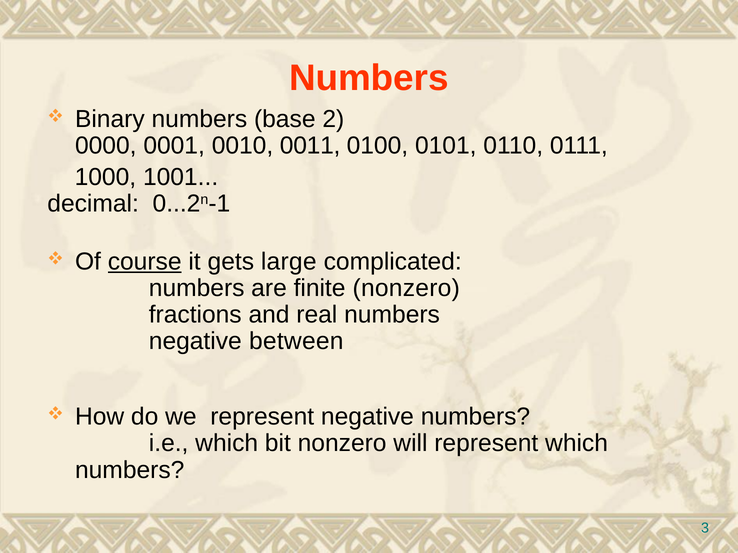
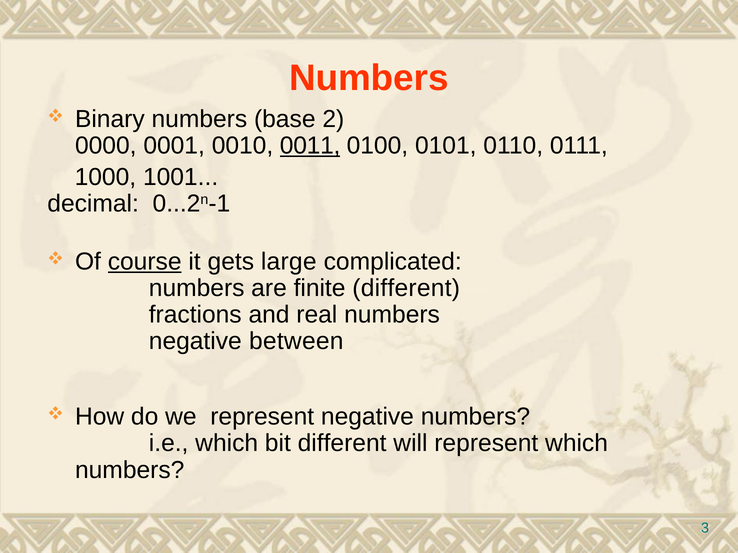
0011 underline: none -> present (310, 146)
finite nonzero: nonzero -> different (406, 288)
bit nonzero: nonzero -> different (342, 444)
